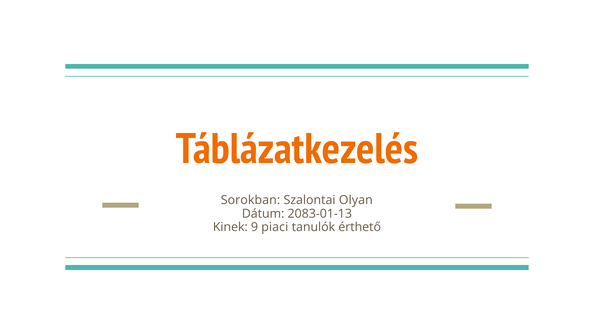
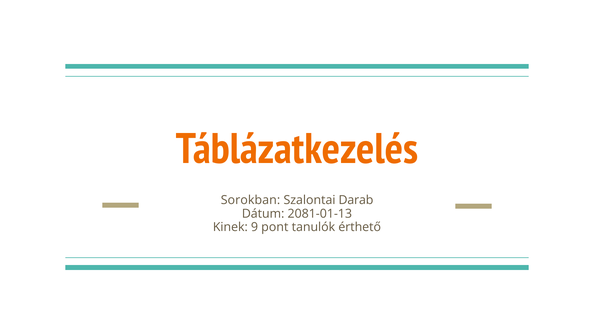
Olyan: Olyan -> Darab (356, 200)
2083-01-13: 2083-01-13 -> 2081-01-13 (320, 214)
piaci: piaci -> pont (275, 227)
